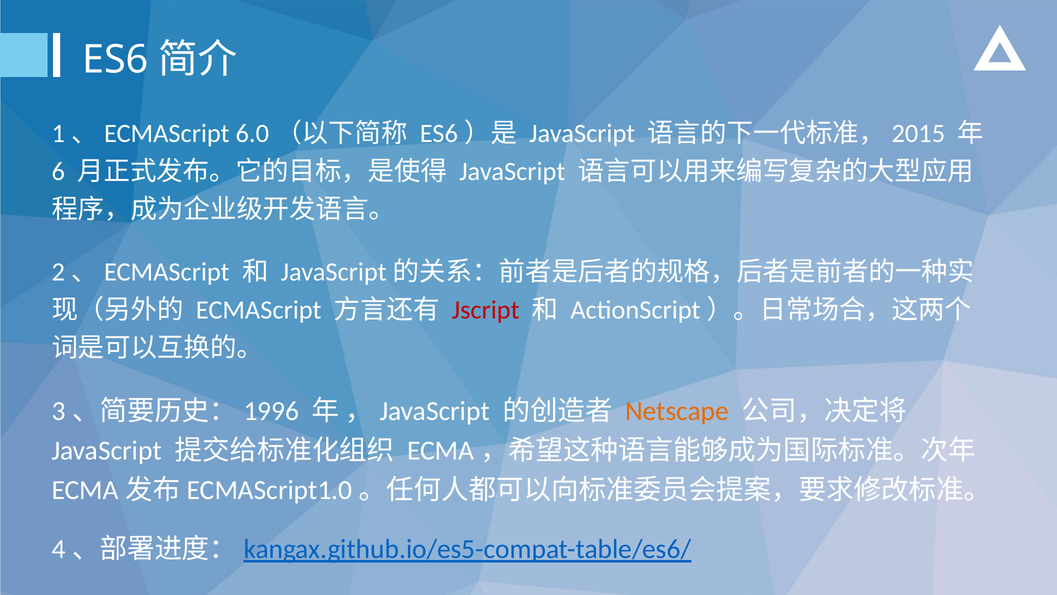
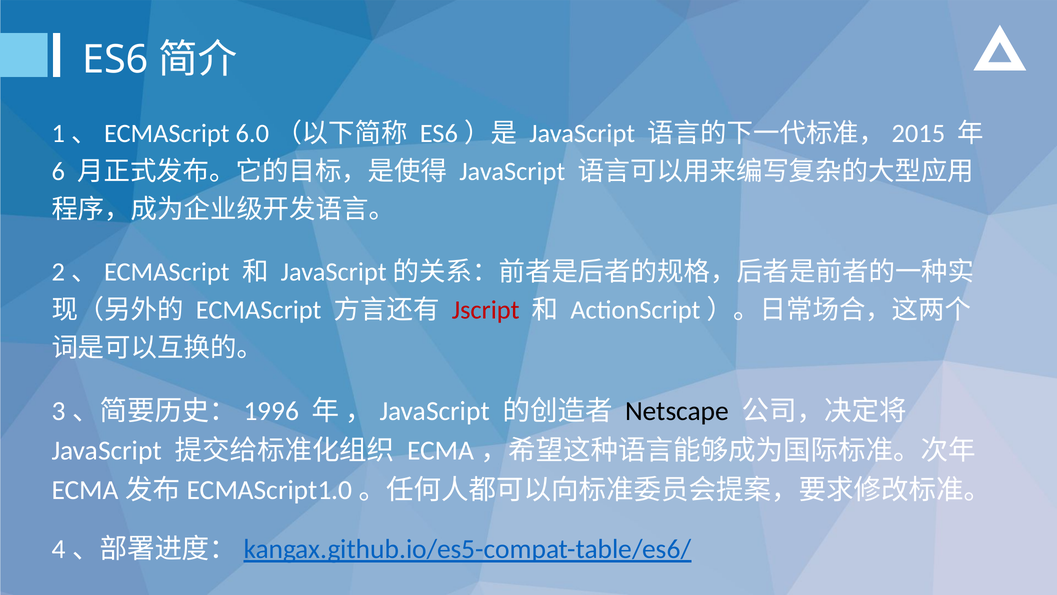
Netscape colour: orange -> black (677, 411)
